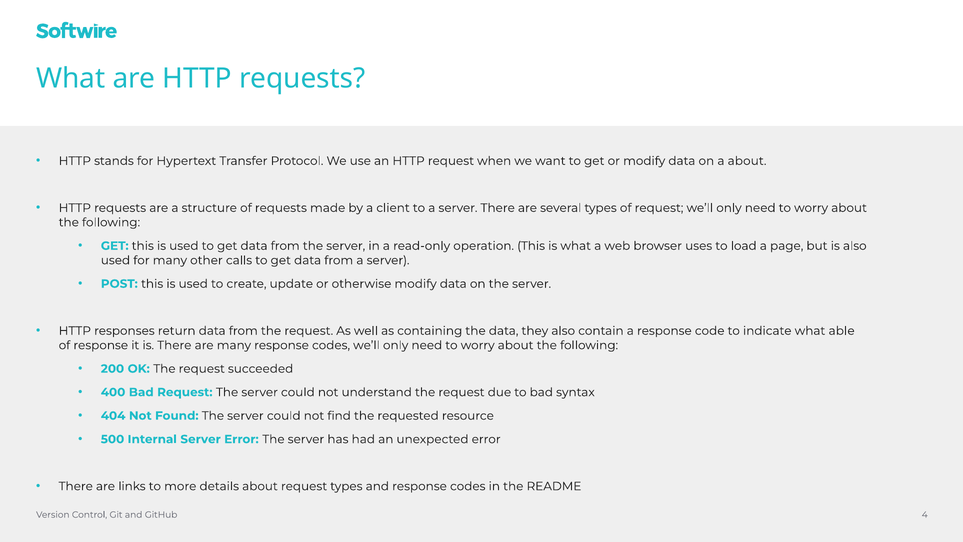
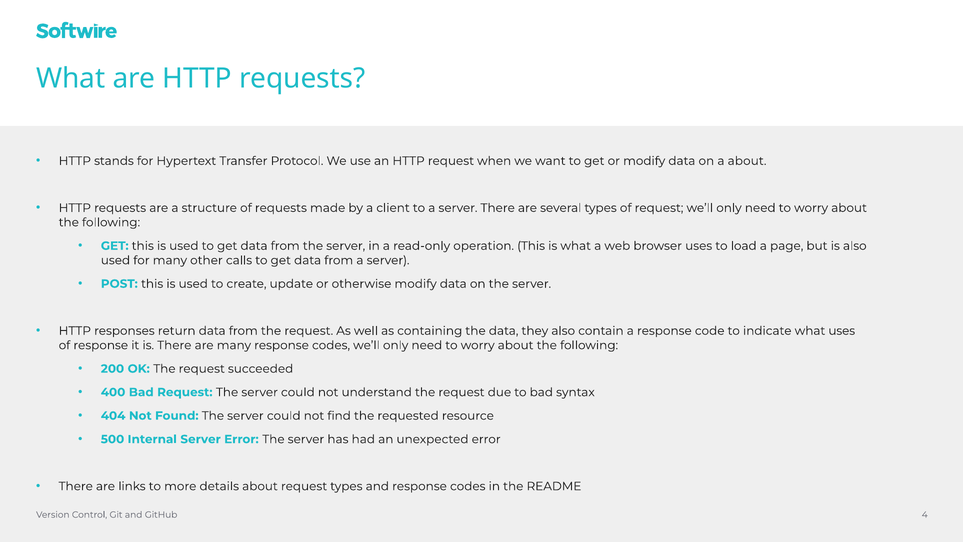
what able: able -> uses (842, 331)
